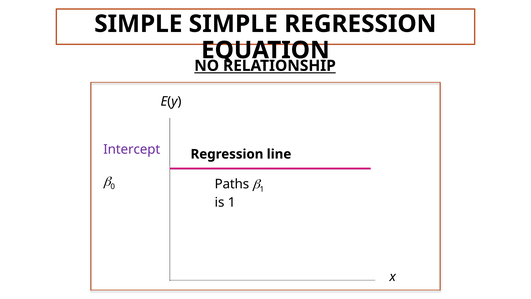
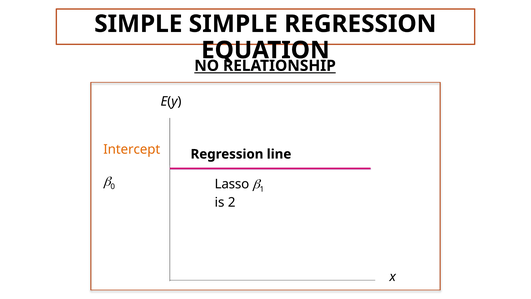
Intercept colour: purple -> orange (132, 149)
Paths: Paths -> Lasso (232, 184)
is 1: 1 -> 2 (232, 202)
